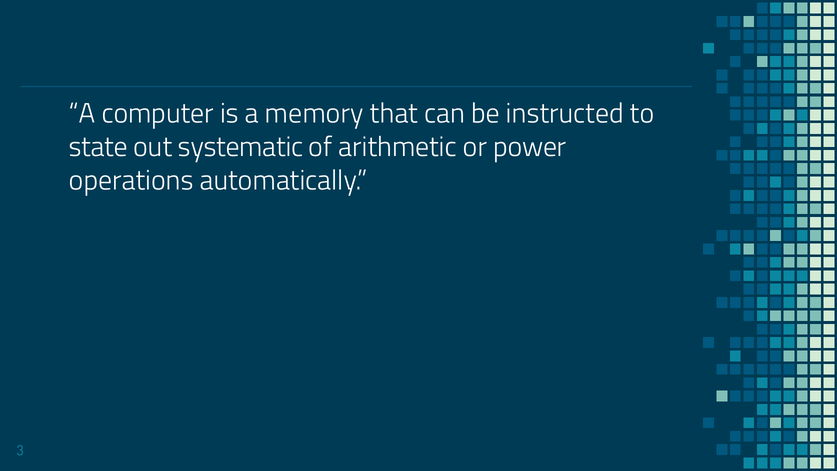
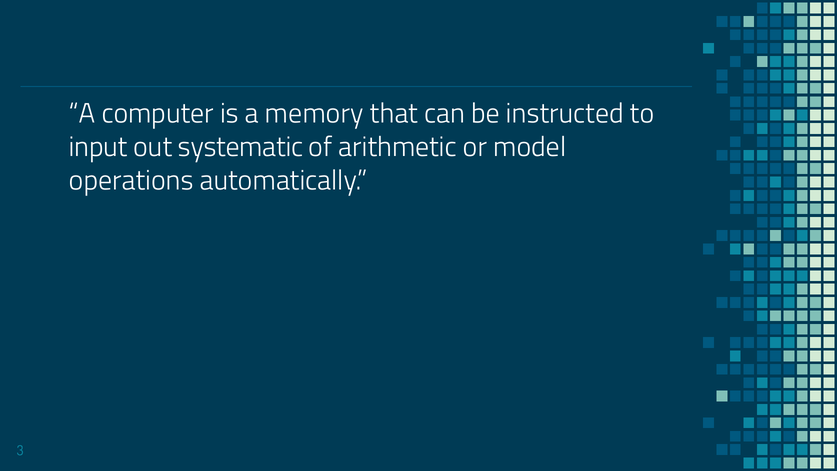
state: state -> input (98, 147)
power: power -> model (530, 147)
